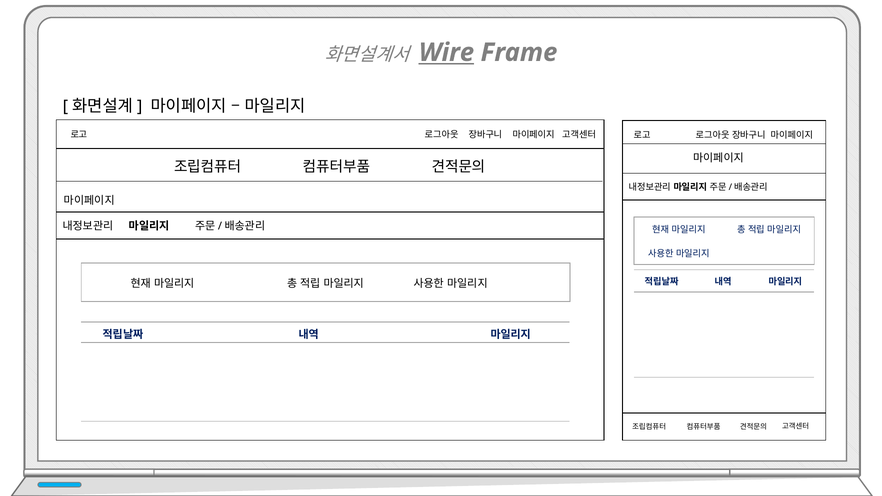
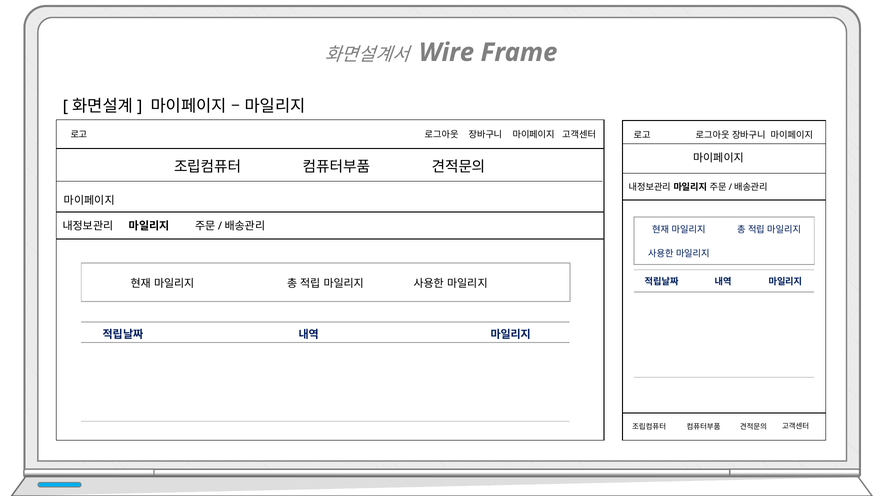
Wire underline: present -> none (446, 52)
